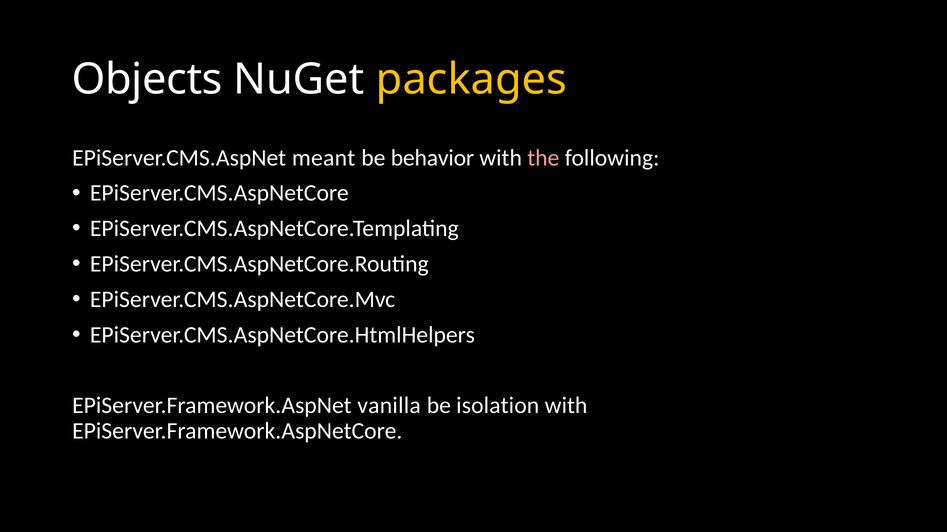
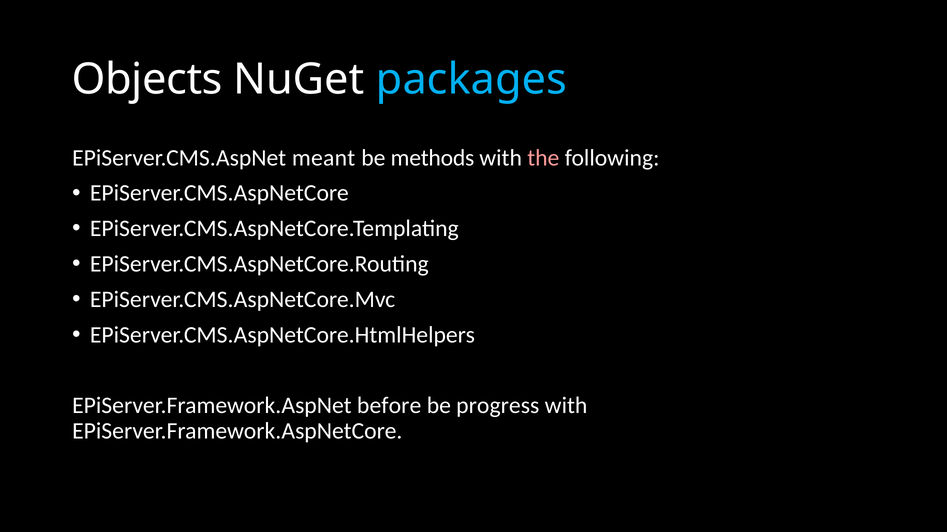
packages colour: yellow -> light blue (472, 80)
behavior: behavior -> methods (432, 158)
vanilla: vanilla -> before (389, 406)
isolation: isolation -> progress (498, 406)
